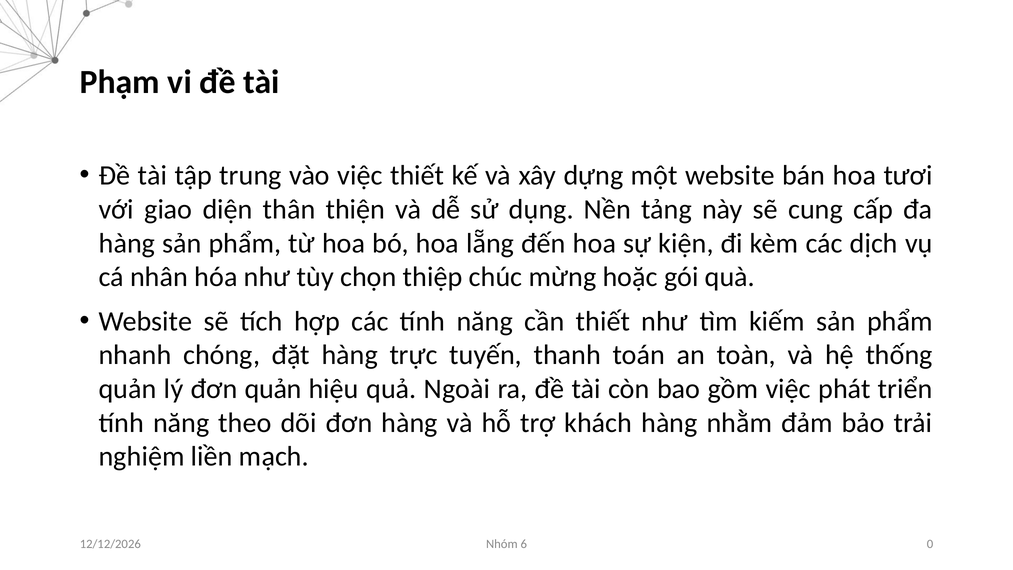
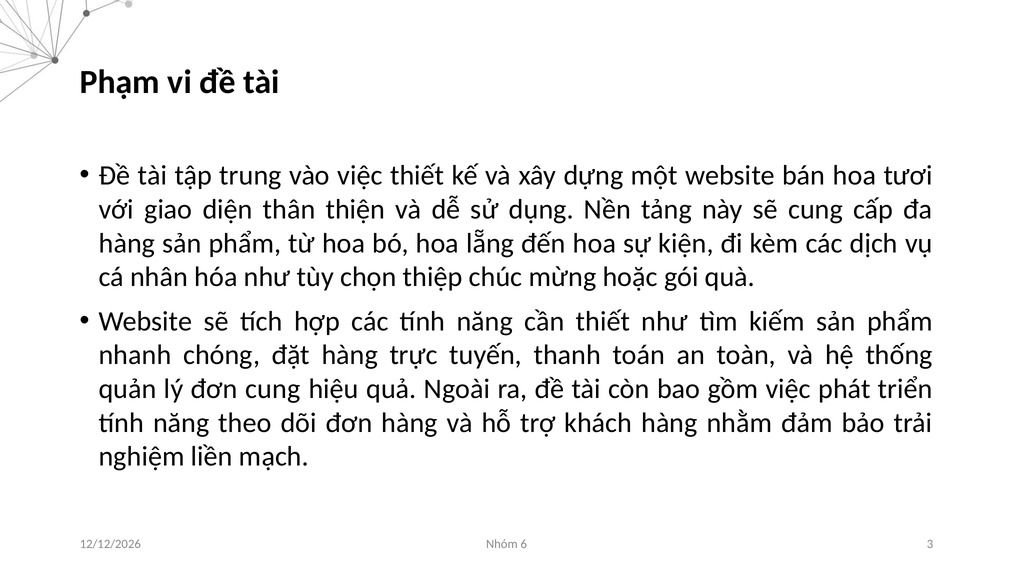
đơn quản: quản -> cung (273, 389)
0: 0 -> 3 (930, 544)
